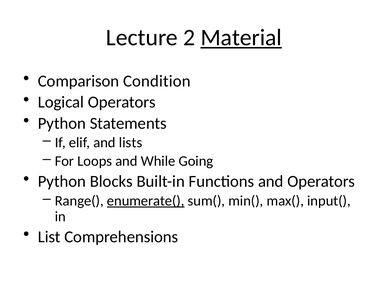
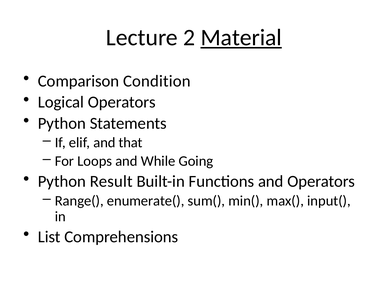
lists: lists -> that (131, 143)
Blocks: Blocks -> Result (111, 181)
enumerate( underline: present -> none (146, 201)
